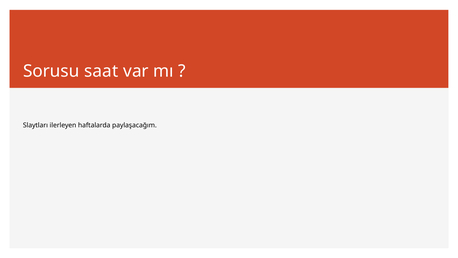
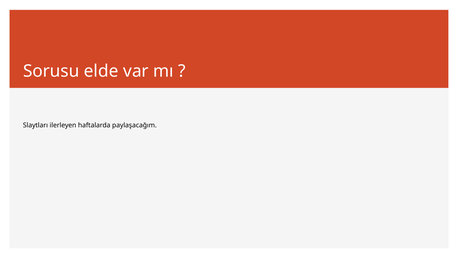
saat: saat -> elde (101, 71)
